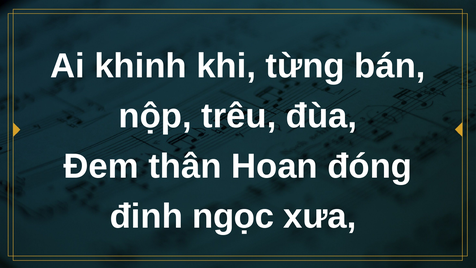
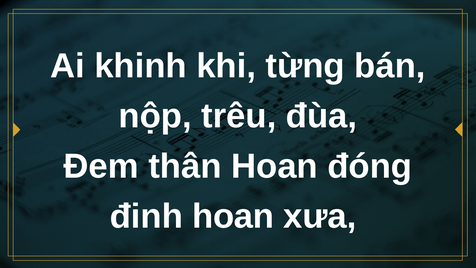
đinh ngọc: ngọc -> hoan (233, 216)
